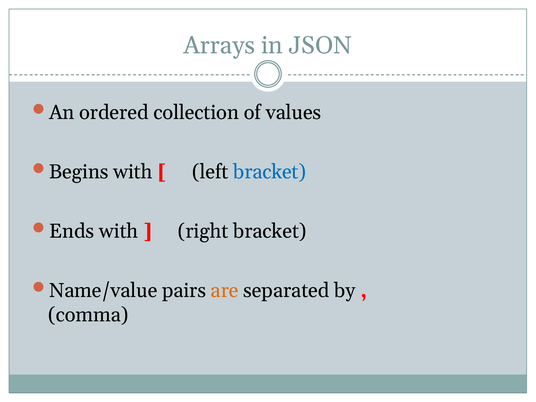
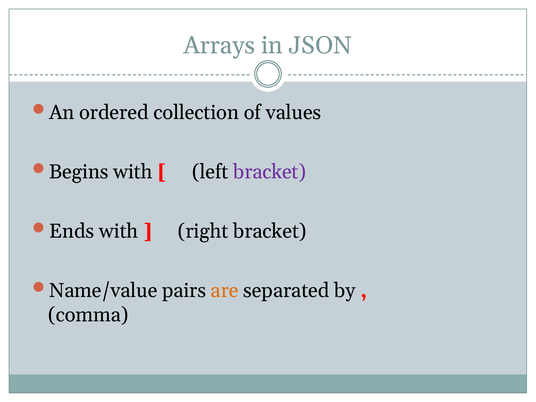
bracket colour: blue -> purple (270, 172)
